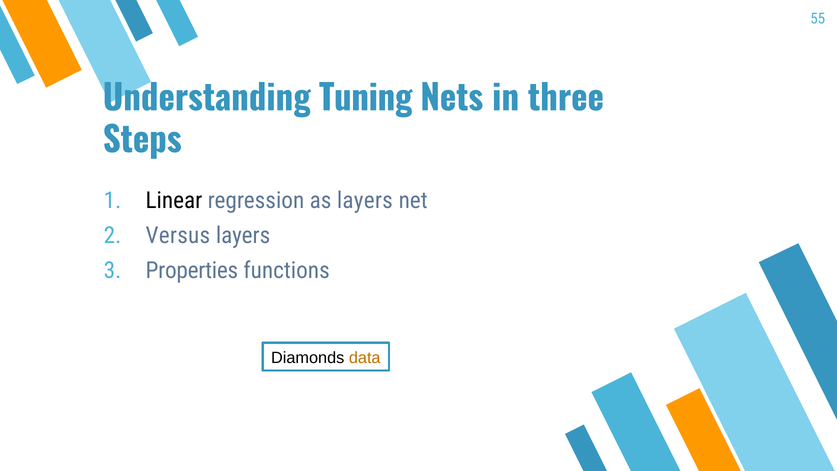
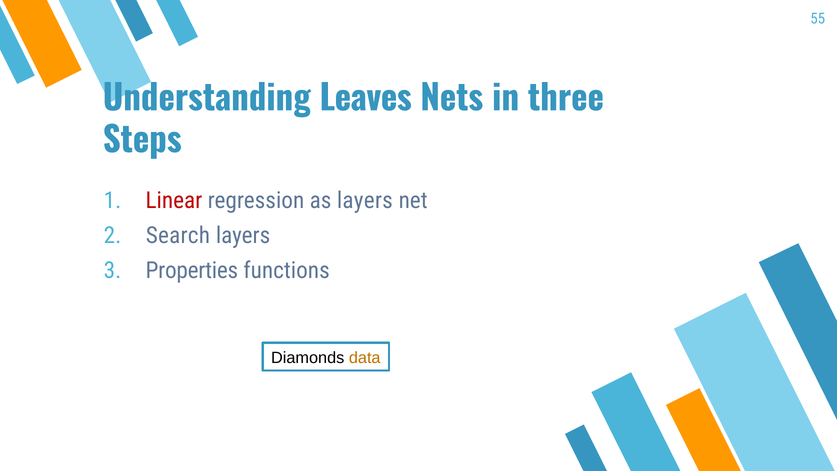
Tuning: Tuning -> Leaves (366, 99)
Linear colour: black -> red (174, 201)
Versus: Versus -> Search (178, 235)
